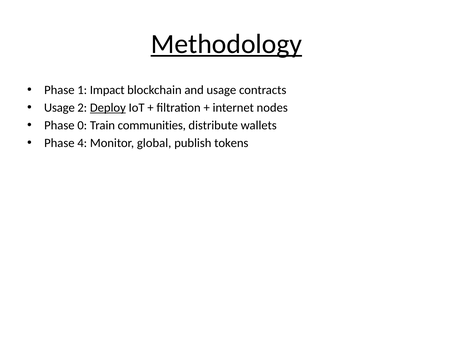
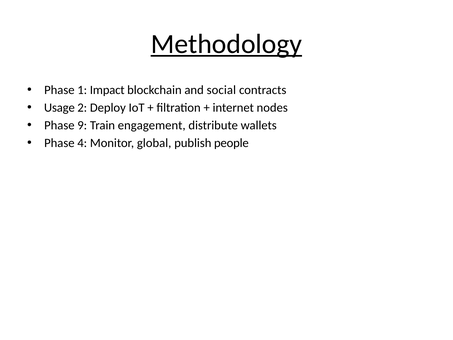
and usage: usage -> social (221, 90)
Deploy underline: present -> none (108, 108)
0: 0 -> 9 (82, 125)
communities: communities -> engagement (152, 125)
tokens: tokens -> people (231, 143)
